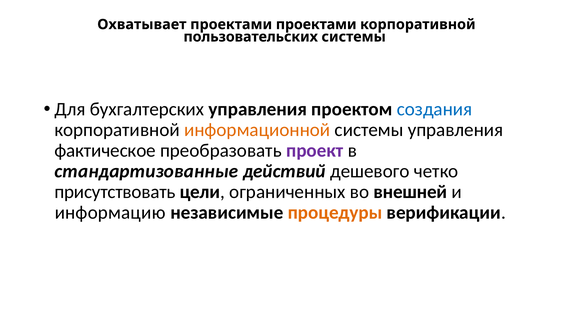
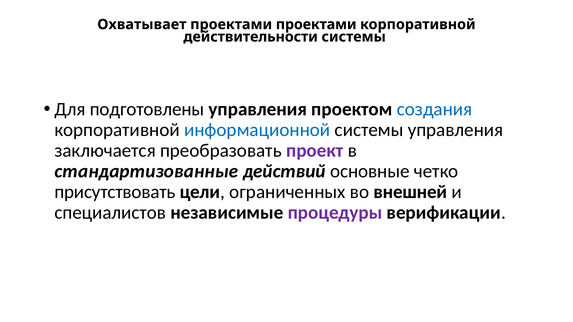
пользовательских: пользовательских -> действительности (251, 37)
бухгалтерских: бухгалтерских -> подготовлены (147, 109)
информационной colour: orange -> blue (257, 130)
фактическое: фактическое -> заключается (105, 151)
дешевого: дешевого -> основные (370, 171)
информацию: информацию -> специалистов (110, 213)
процедуры colour: orange -> purple (335, 213)
